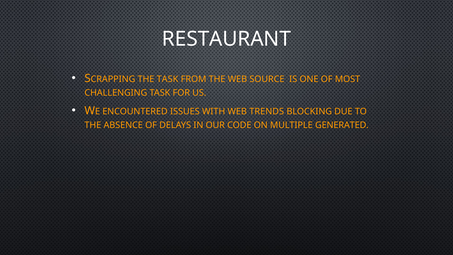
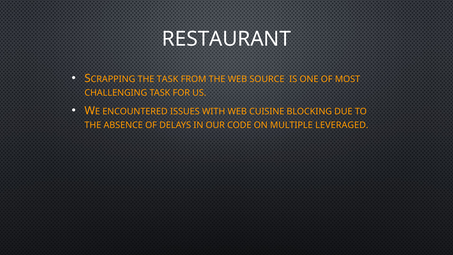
TRENDS: TRENDS -> CUISINE (267, 111)
GENERATED: GENERATED -> LEVERAGED (342, 125)
